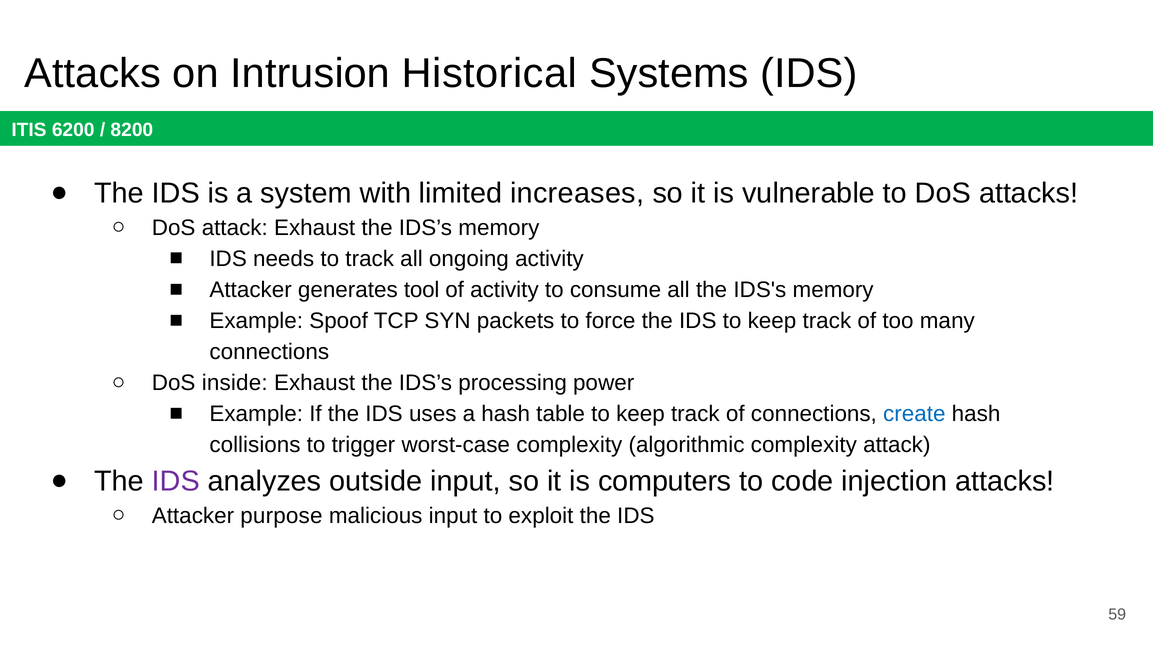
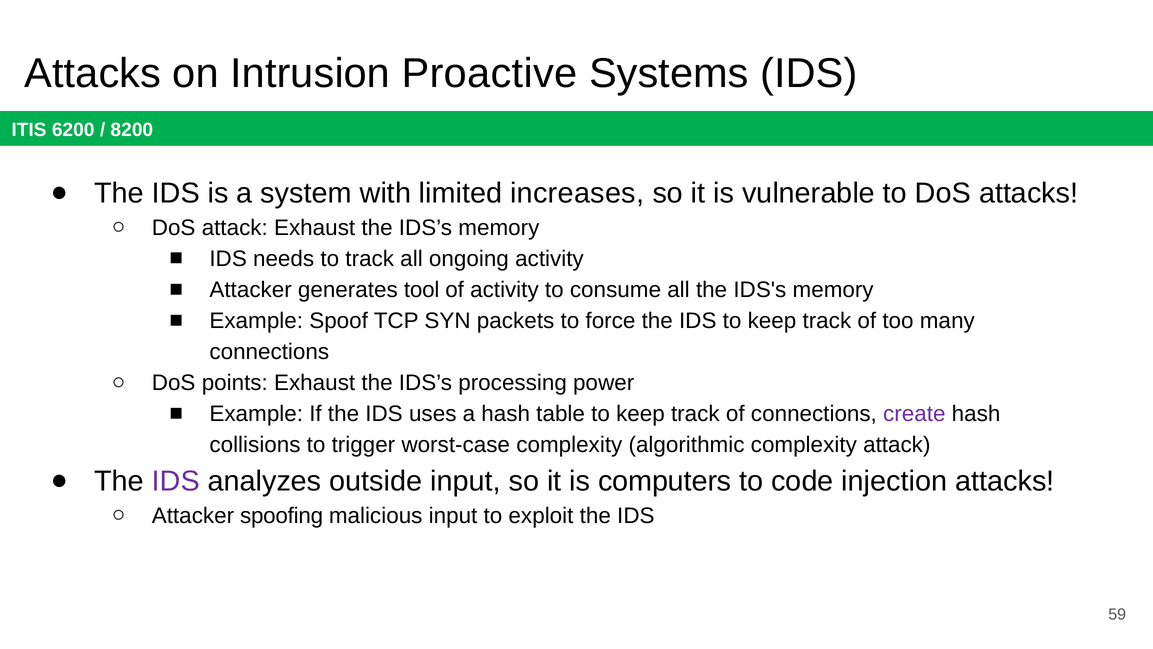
Historical: Historical -> Proactive (489, 74)
inside: inside -> points (235, 383)
create colour: blue -> purple (914, 414)
purpose: purpose -> spoofing (282, 515)
